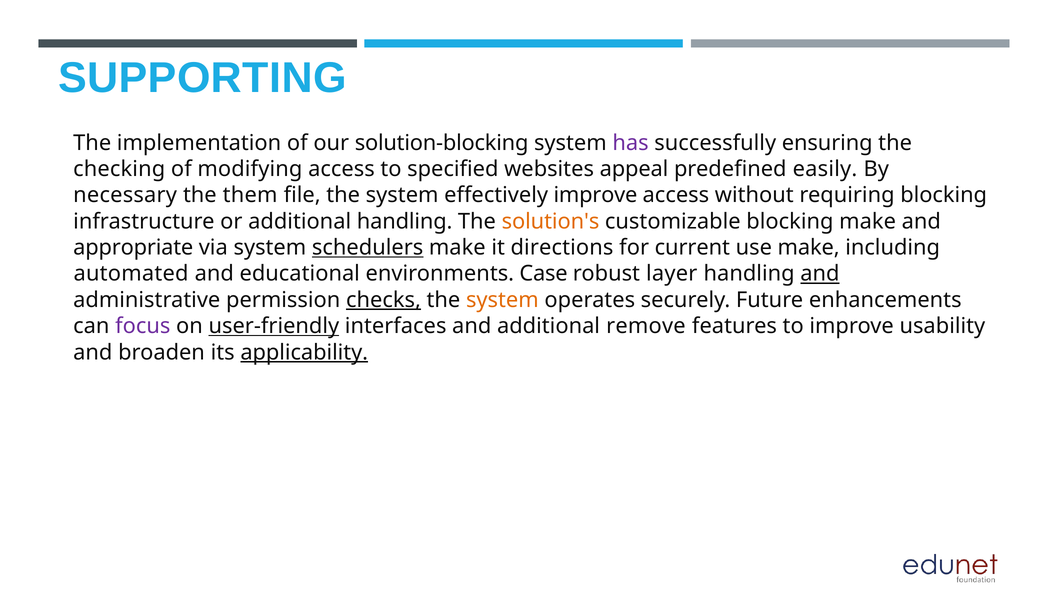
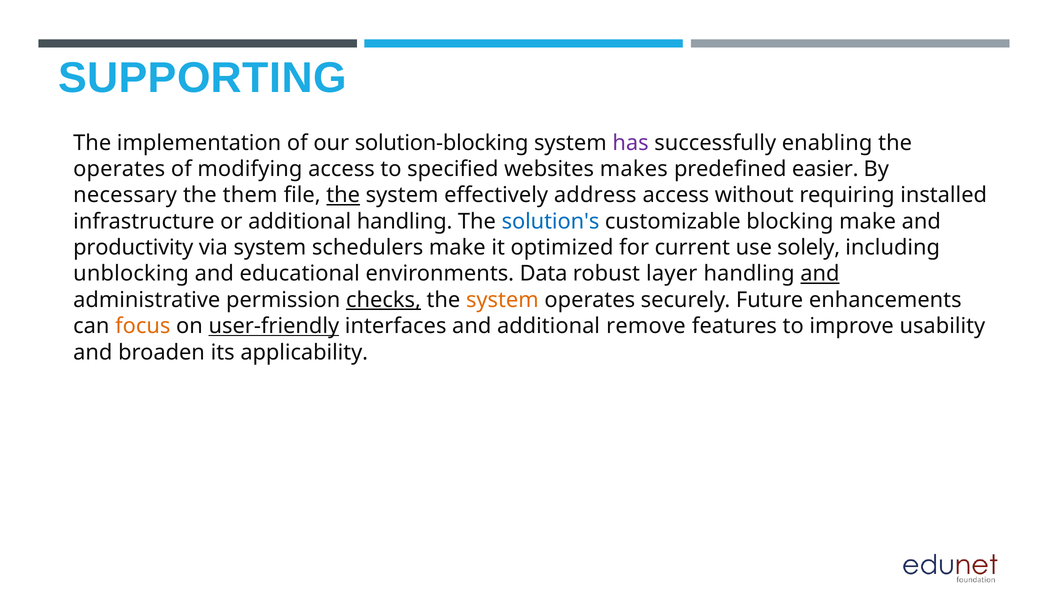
ensuring: ensuring -> enabling (827, 143)
checking: checking -> operates (119, 169)
appeal: appeal -> makes (634, 169)
easily: easily -> easier (825, 169)
the underline: none -> present (343, 195)
effectively improve: improve -> address (595, 195)
requiring blocking: blocking -> installed (944, 195)
solution's colour: orange -> blue (551, 222)
appropriate: appropriate -> productivity (133, 248)
schedulers underline: present -> none (368, 248)
directions: directions -> optimized (562, 248)
use make: make -> solely (809, 248)
automated: automated -> unblocking (131, 274)
Case: Case -> Data (544, 274)
focus colour: purple -> orange (143, 326)
applicability underline: present -> none (304, 353)
